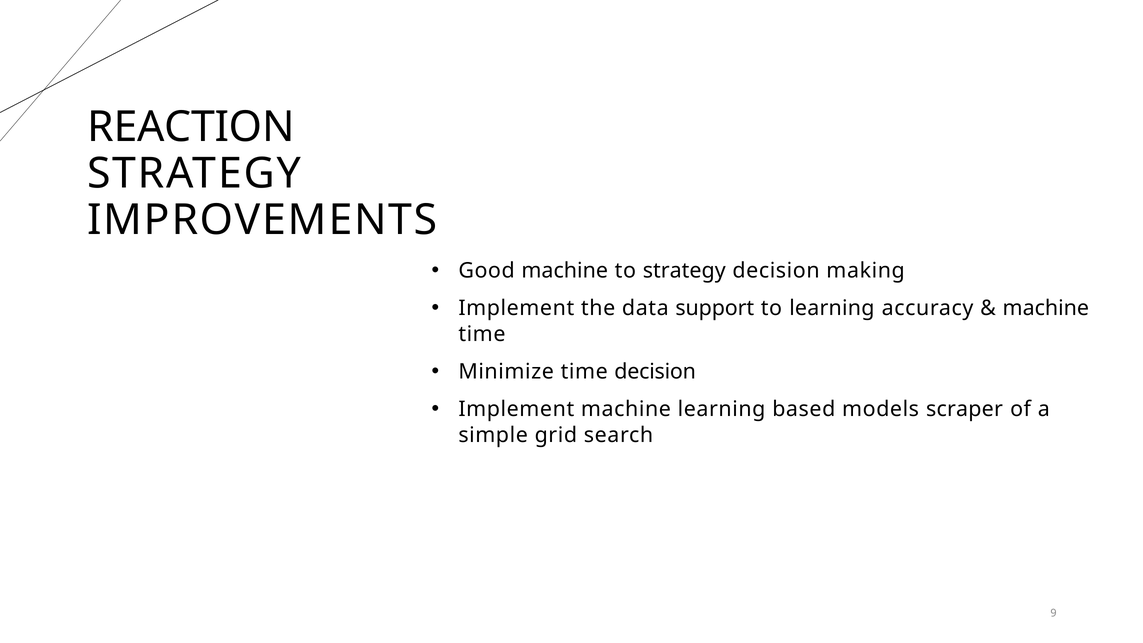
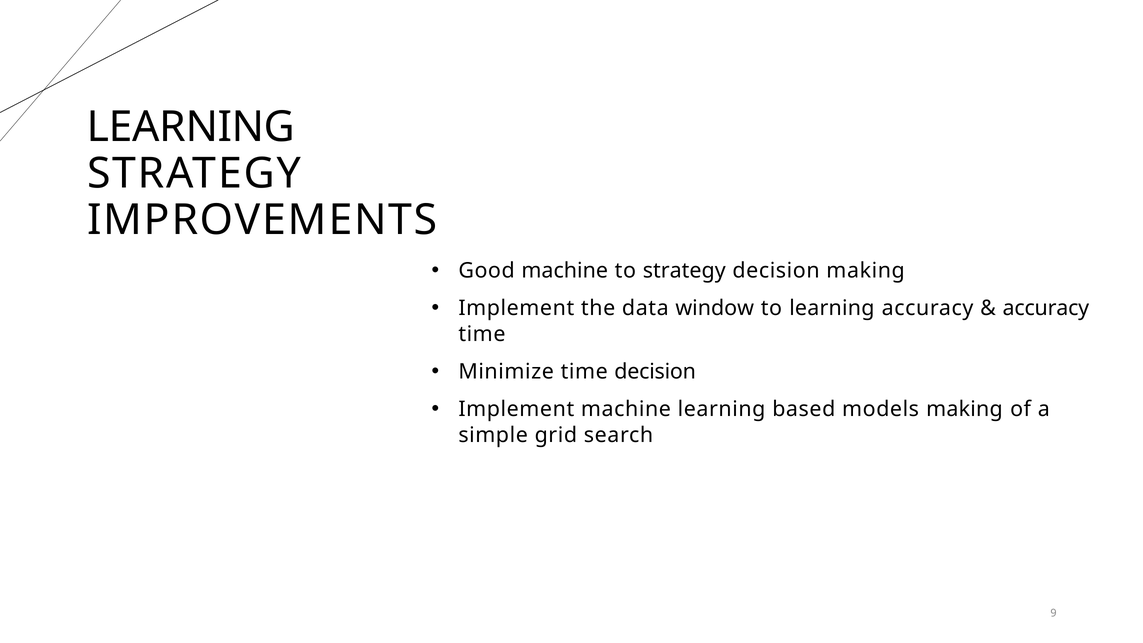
REACTION: REACTION -> LEARNING (191, 127)
support: support -> window (715, 308)
machine: machine -> accuracy (1046, 308)
models scraper: scraper -> making (964, 409)
